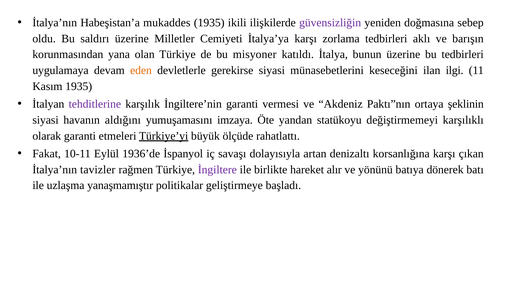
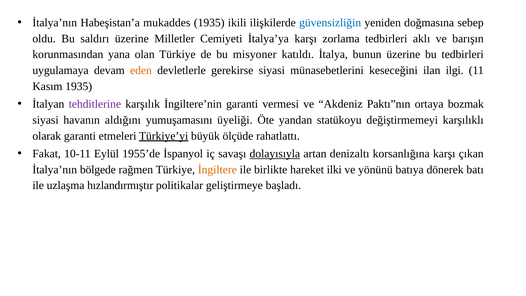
güvensizliğin colour: purple -> blue (330, 23)
şeklinin: şeklinin -> bozmak (466, 104)
imzaya: imzaya -> üyeliği (235, 120)
1936’de: 1936’de -> 1955’de (141, 154)
dolayısıyla underline: none -> present (275, 154)
tavizler: tavizler -> bölgede (98, 170)
İngiltere colour: purple -> orange (217, 170)
alır: alır -> ilki (334, 170)
yanaşmamıştır: yanaşmamıştır -> hızlandırmıştır (120, 185)
